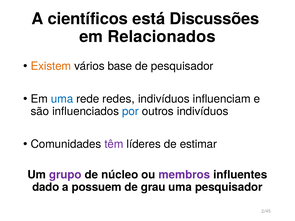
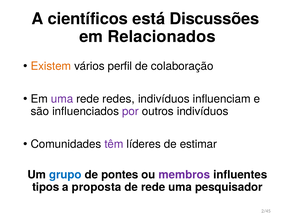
base: base -> perfil (120, 66)
de pesquisador: pesquisador -> colaboração (182, 66)
uma colour: blue -> purple (62, 99)
por colour: blue -> purple (130, 111)
grupo colour: purple -> blue (65, 175)
núcleo: núcleo -> pontes (120, 175)
dado: dado -> tipos (46, 187)
possuem: possuem -> proposta (97, 187)
de grau: grau -> rede (153, 187)
